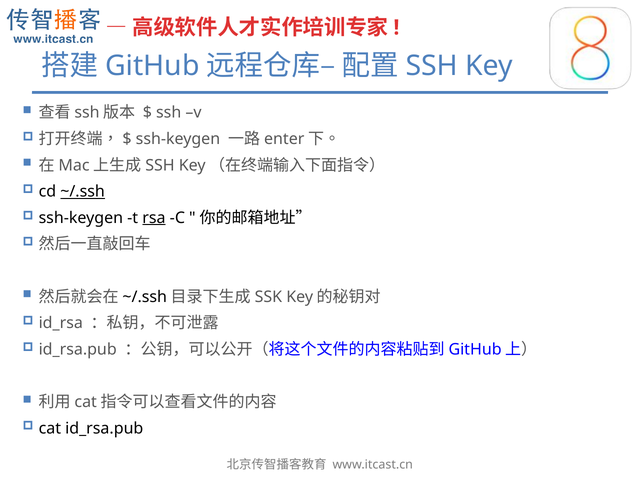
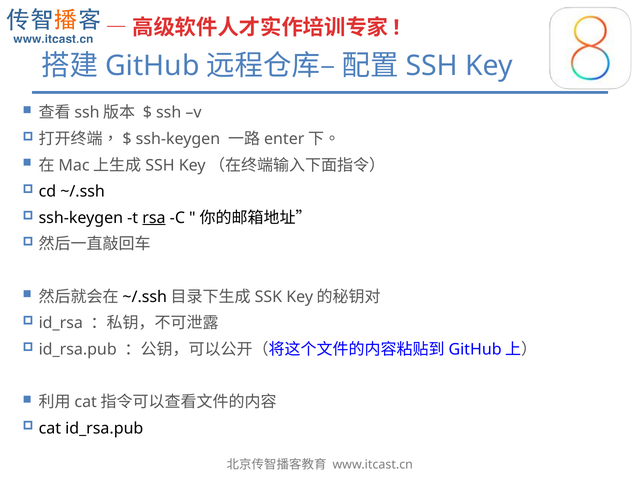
~/.ssh underline: present -> none (83, 192)
